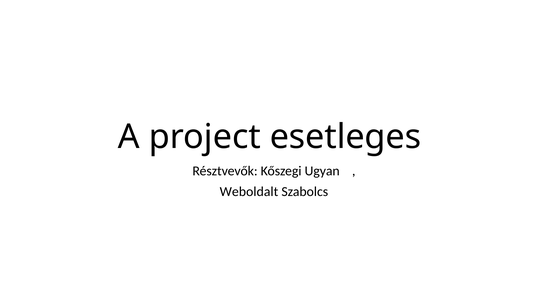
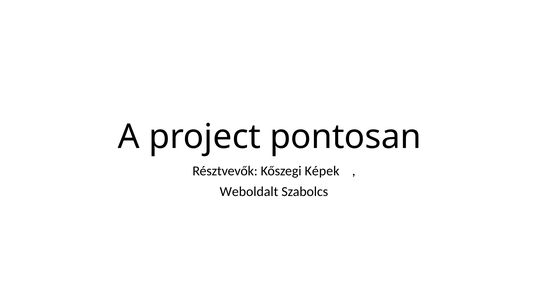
esetleges: esetleges -> pontosan (346, 137)
Ugyan: Ugyan -> Képek (322, 171)
